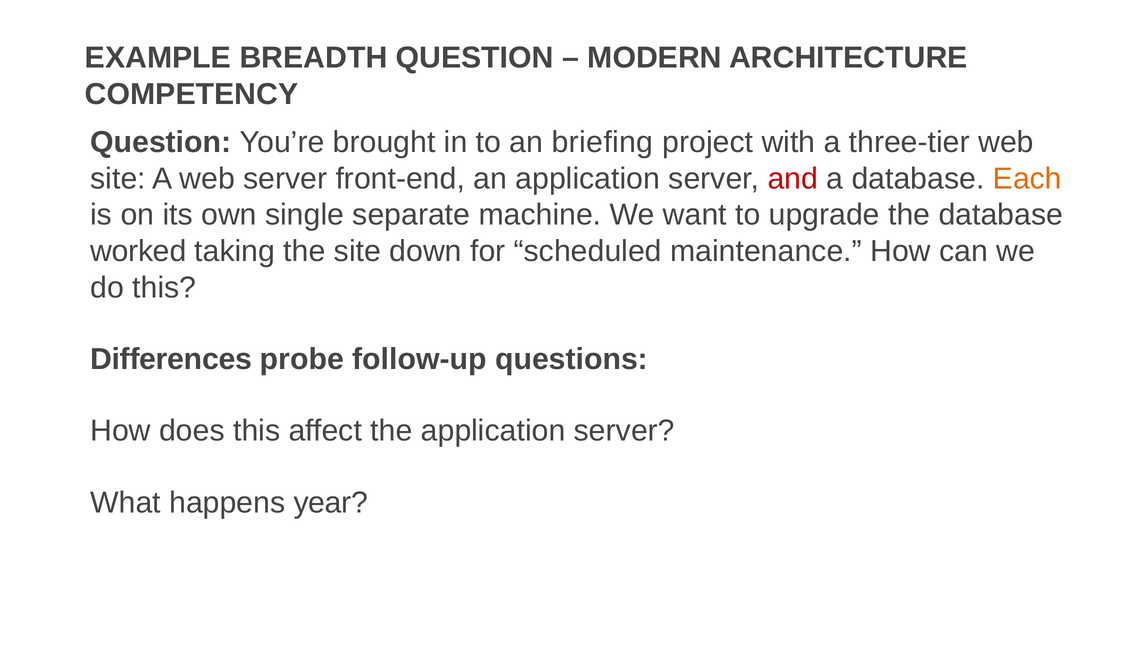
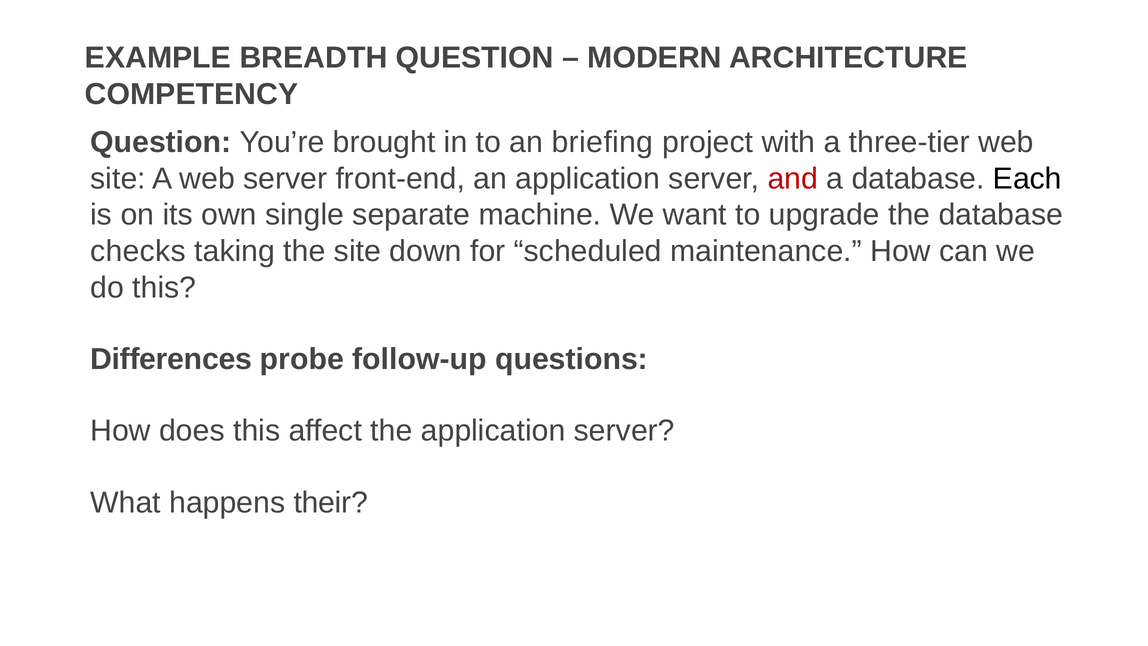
Each colour: orange -> black (1027, 179)
worked: worked -> checks (138, 251)
year: year -> their (331, 502)
